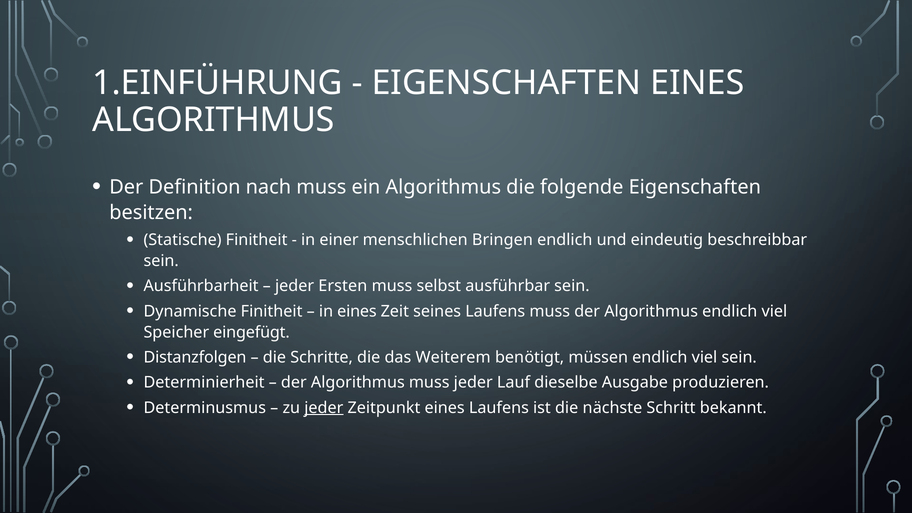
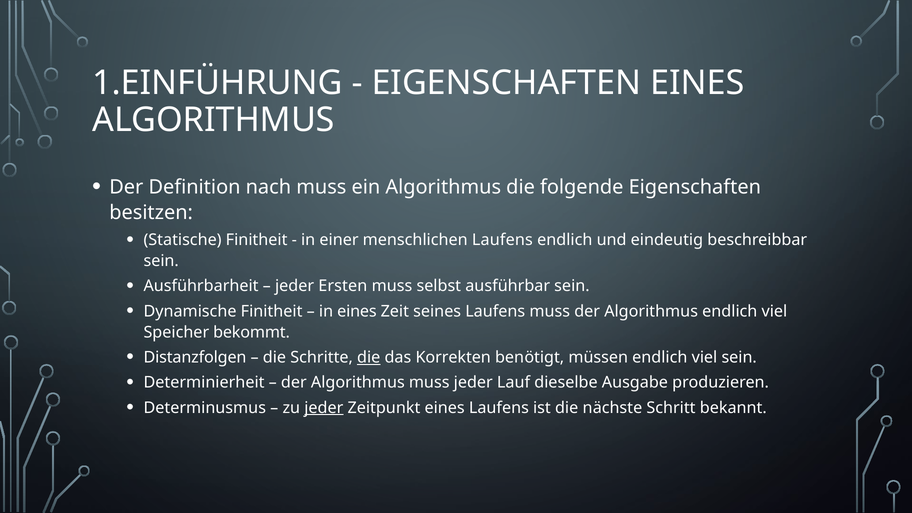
menschlichen Bringen: Bringen -> Laufens (502, 240)
eingefügt: eingefügt -> bekommt (251, 332)
die underline: none -> present (369, 357)
Weiterem: Weiterem -> Korrekten (453, 357)
